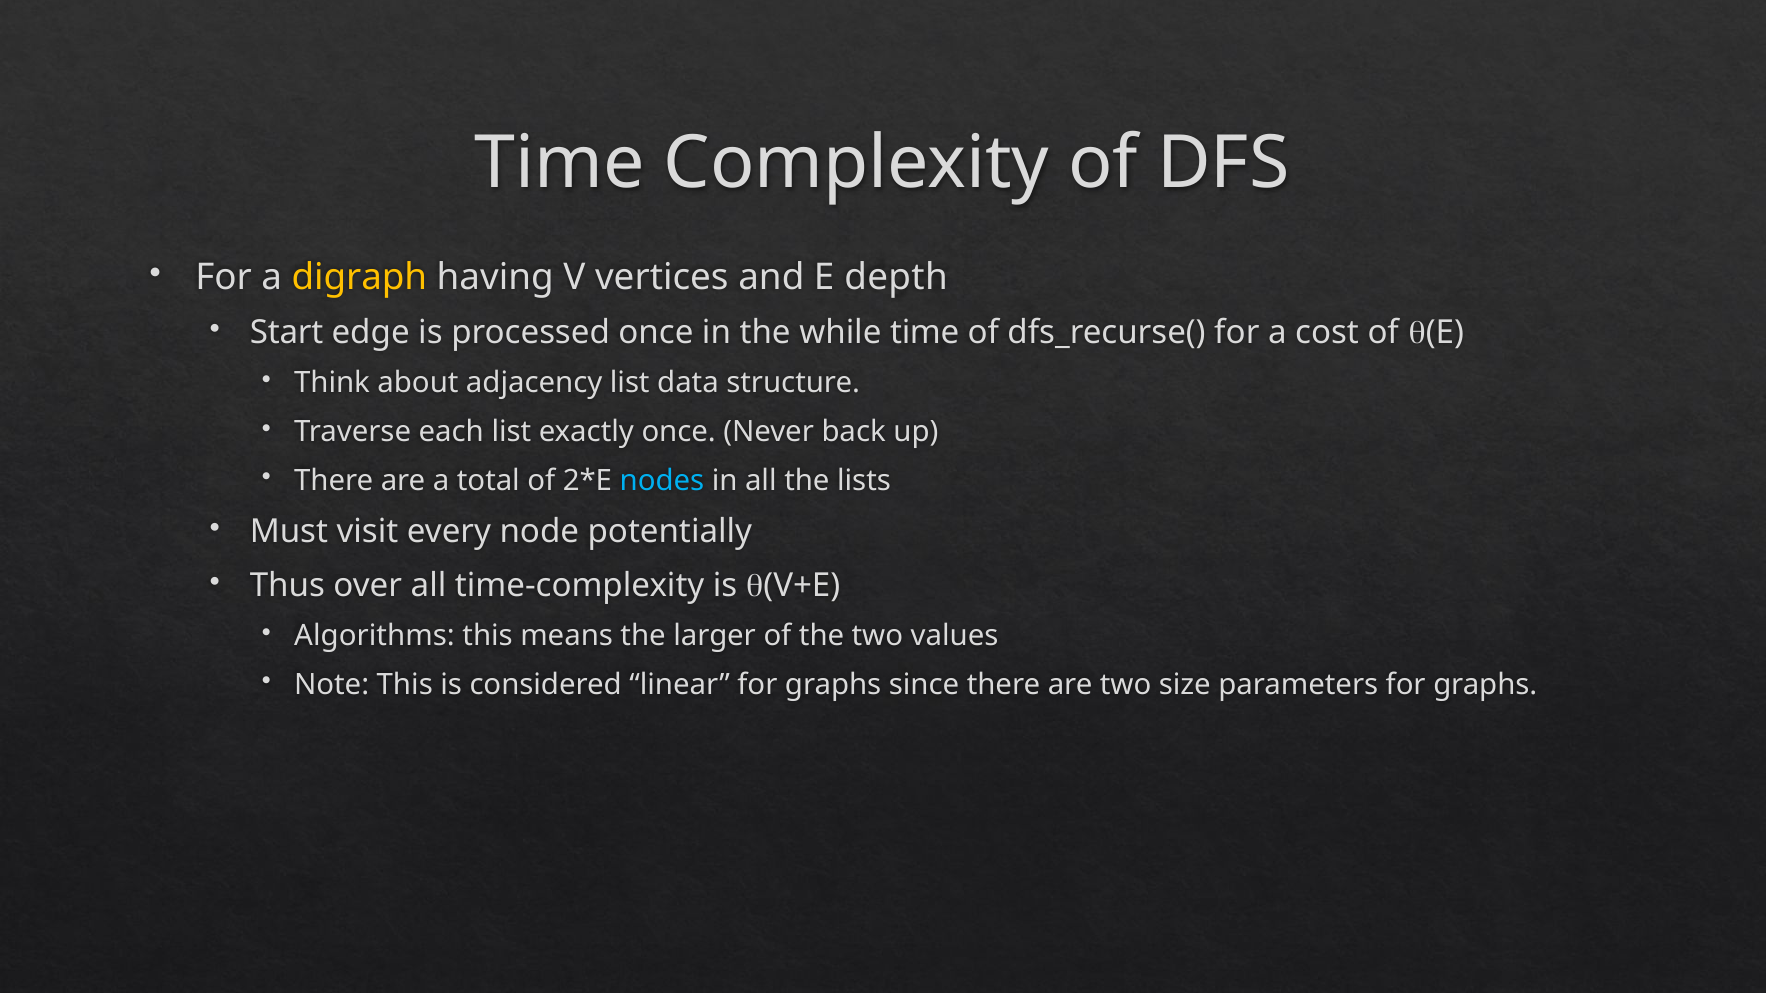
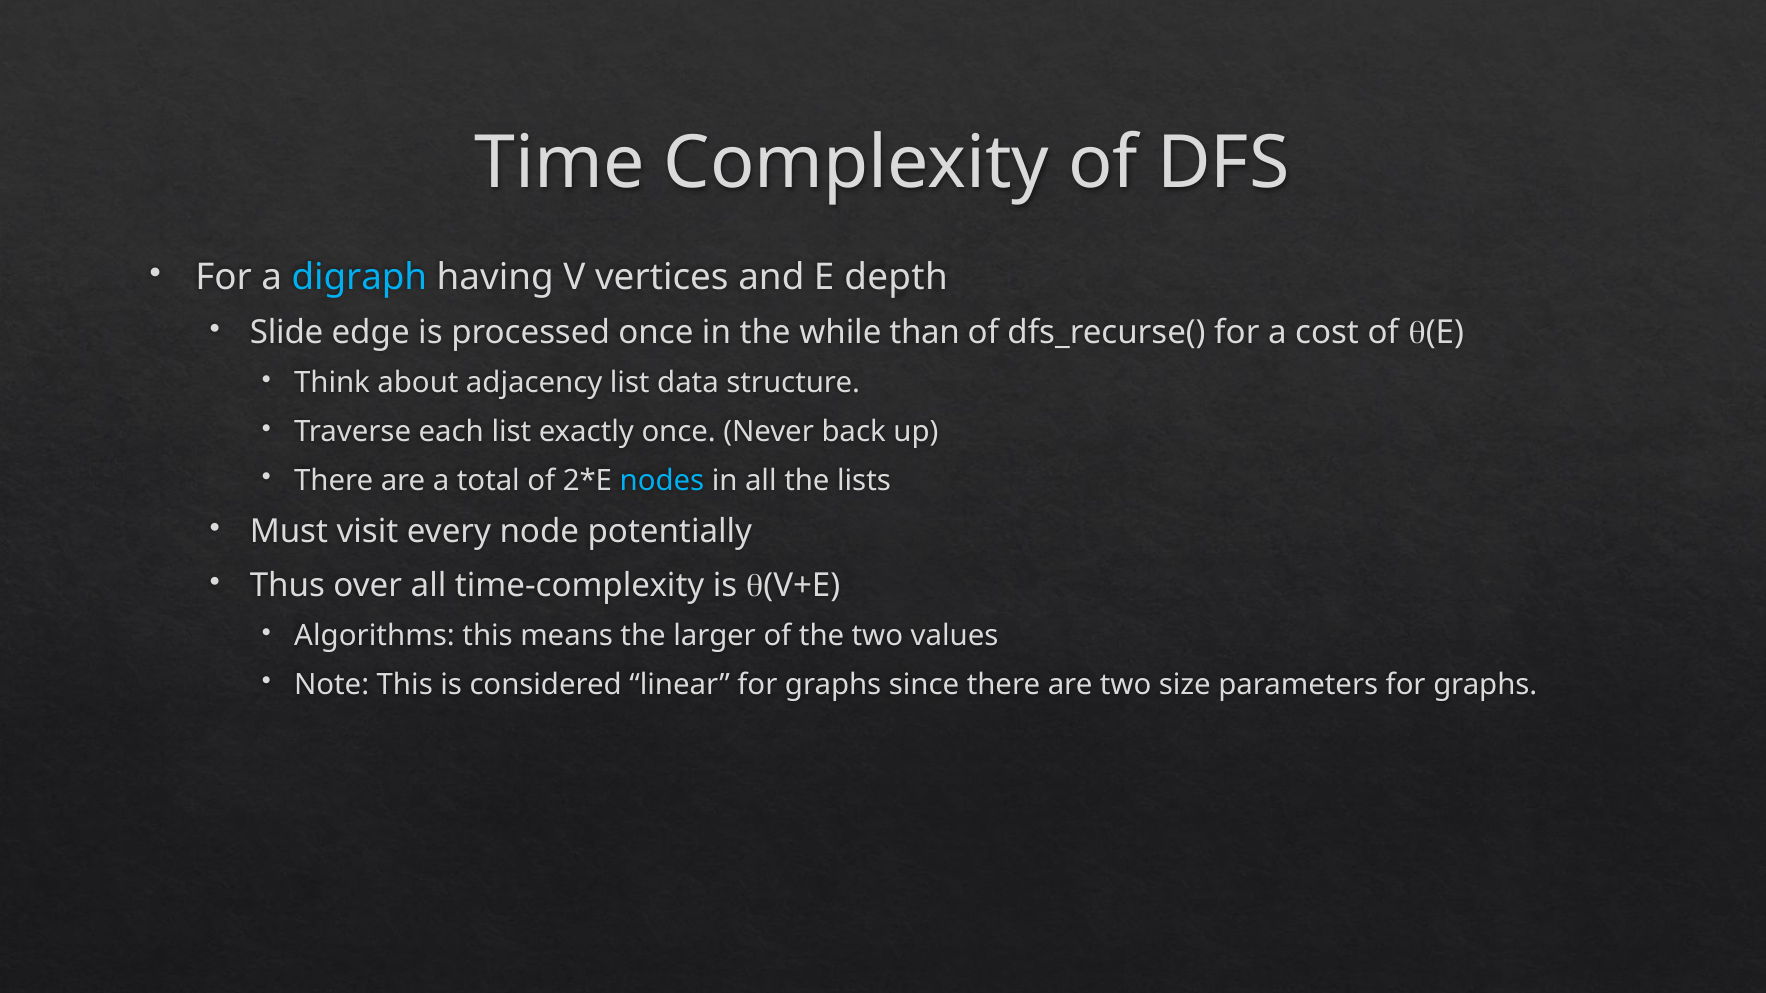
digraph colour: yellow -> light blue (359, 277)
Start: Start -> Slide (287, 333)
while time: time -> than (925, 333)
